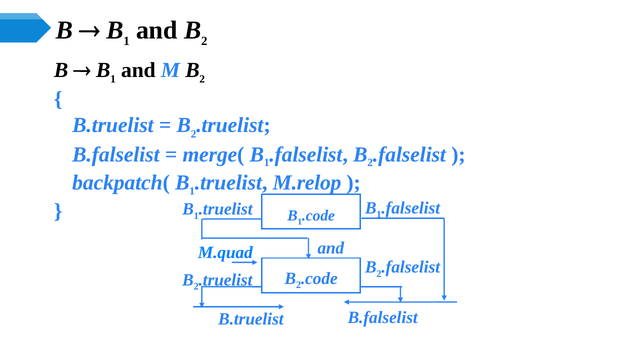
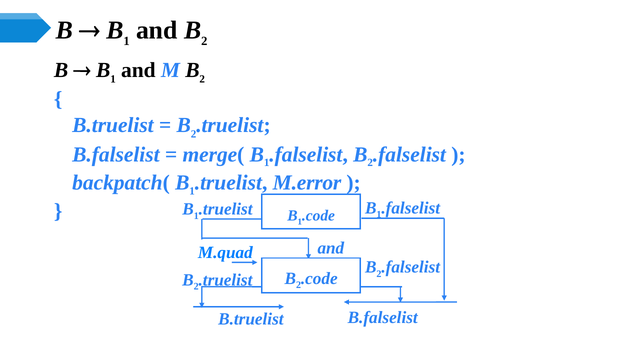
M.relop: M.relop -> M.error (307, 183)
